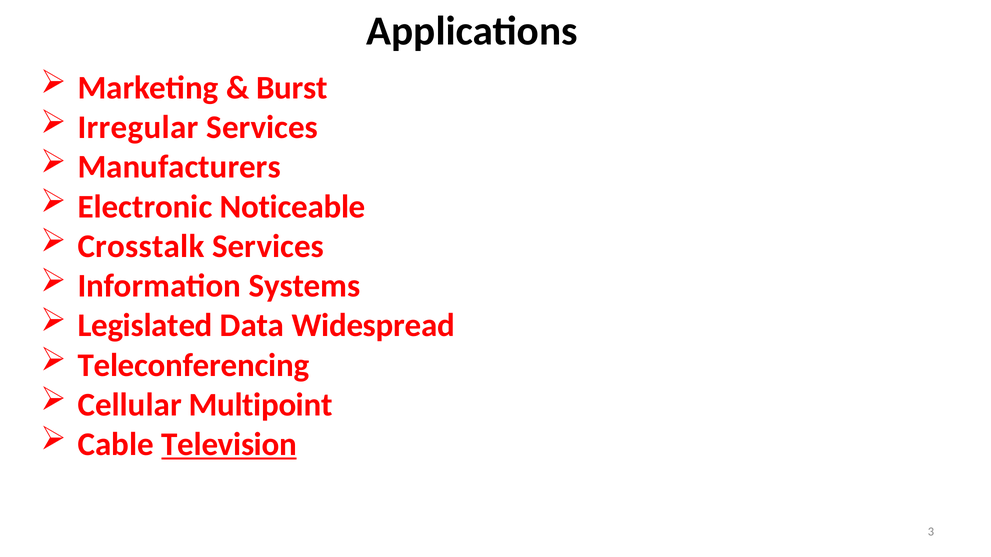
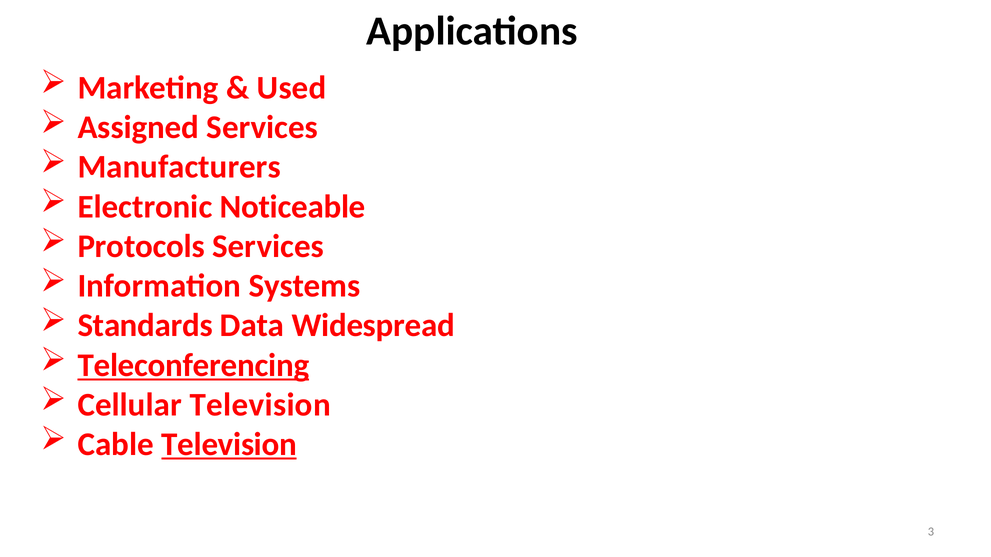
Burst: Burst -> Used (292, 88)
Irregular: Irregular -> Assigned (138, 128)
Crosstalk: Crosstalk -> Protocols (141, 247)
Legislated: Legislated -> Standards (145, 326)
Teleconferencing underline: none -> present (193, 365)
Cellular Multipoint: Multipoint -> Television (260, 405)
